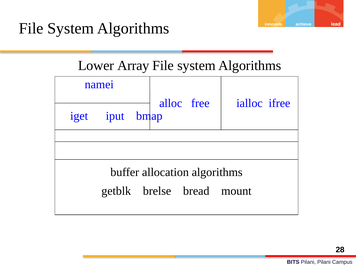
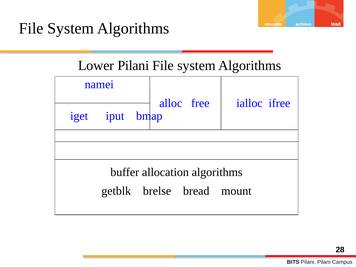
Lower Array: Array -> Pilani (133, 66)
